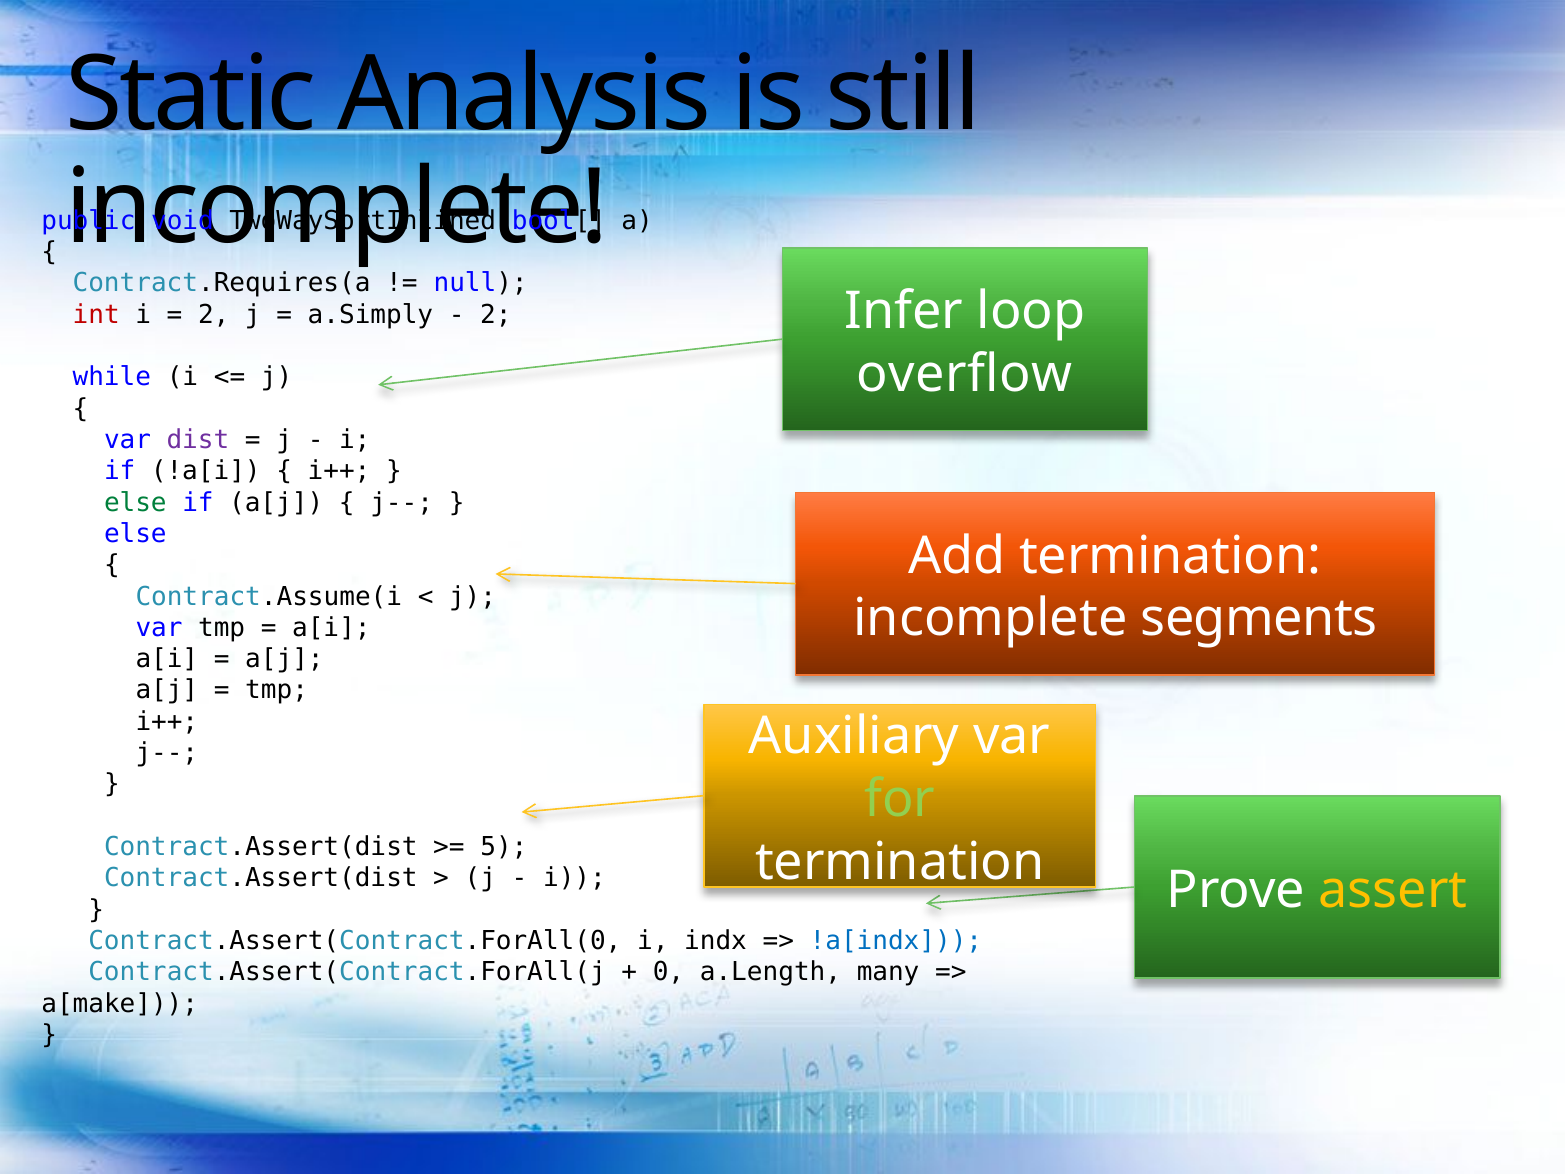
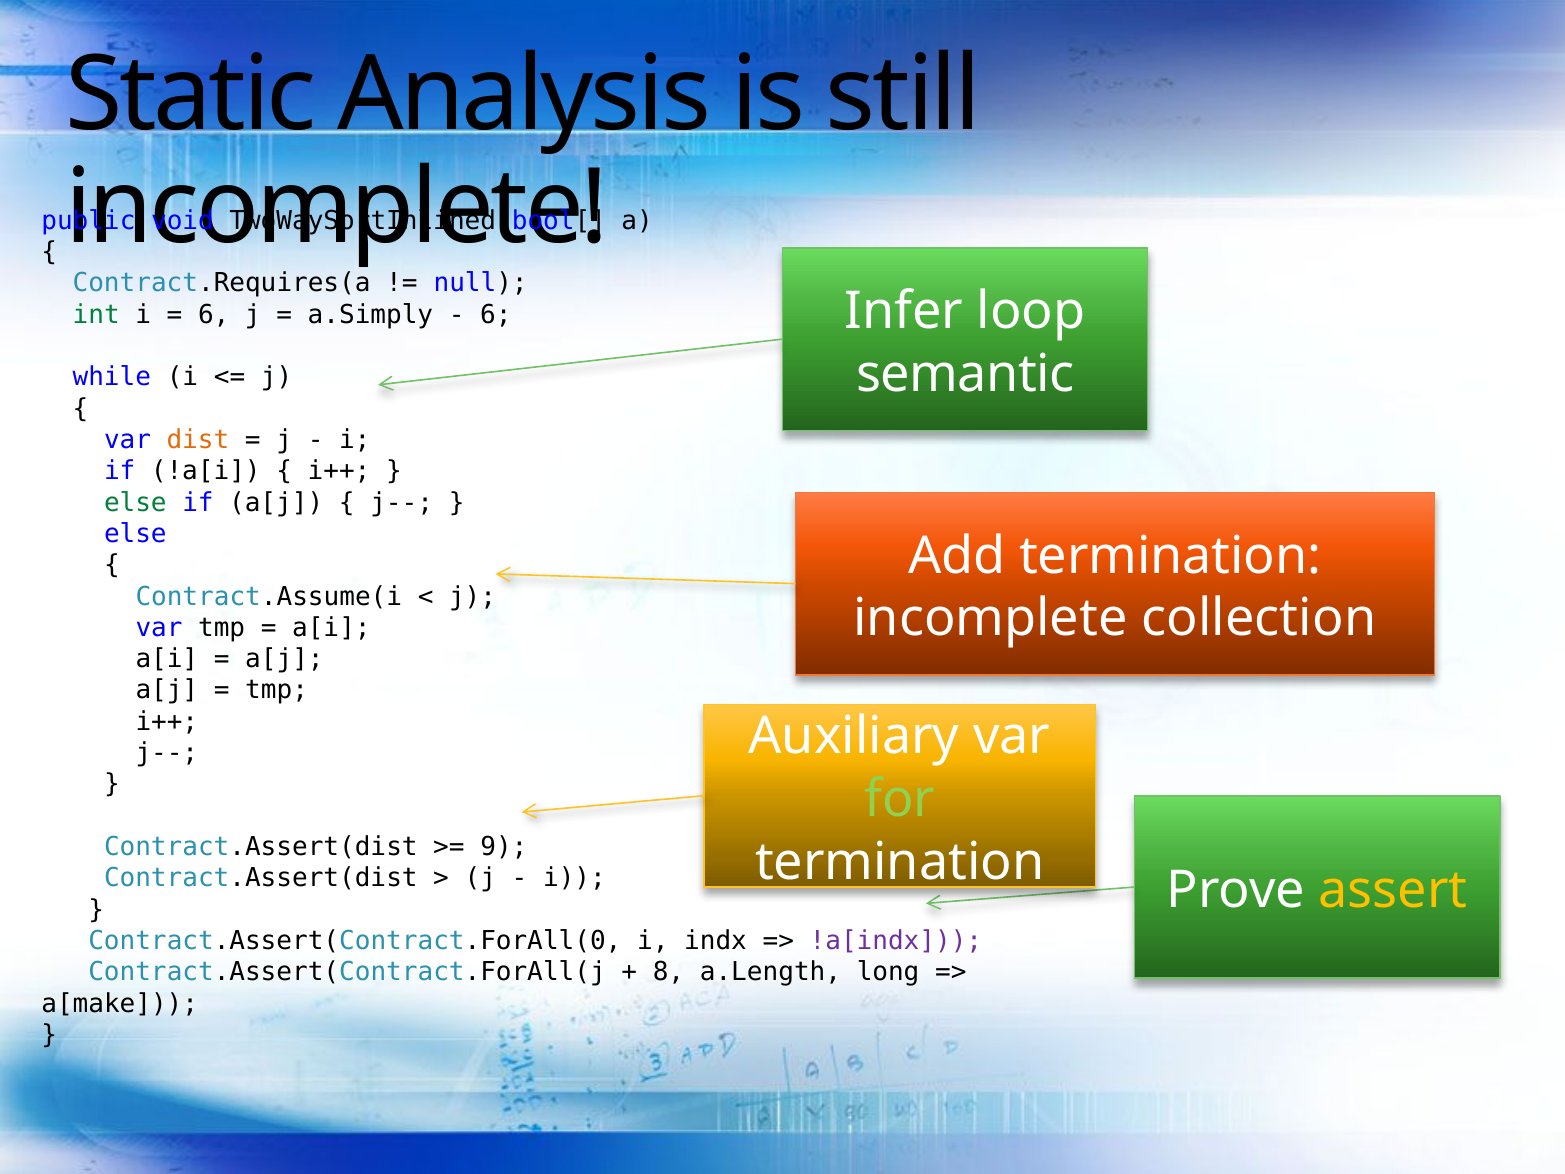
int colour: red -> green (96, 315)
2: 2 -> 6 (214, 315)
2: 2 -> 6 (496, 315)
overflow: overflow -> semantic (965, 374)
dist colour: purple -> orange (198, 440)
segments: segments -> collection (1259, 618)
5: 5 -> 9 (504, 847)
!a[indx colour: blue -> purple (896, 941)
0: 0 -> 8 (668, 972)
many: many -> long (888, 972)
